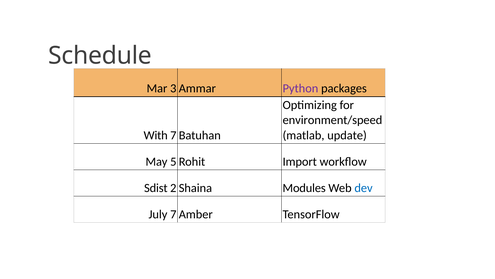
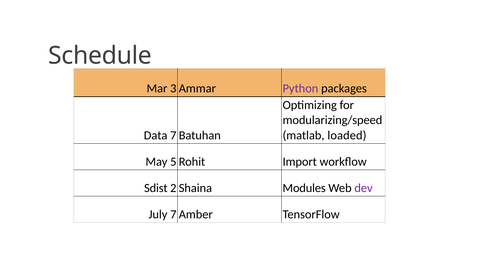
environment/speed: environment/speed -> modularizing/speed (332, 120)
With: With -> Data (156, 135)
update: update -> loaded (347, 135)
dev colour: blue -> purple (364, 188)
